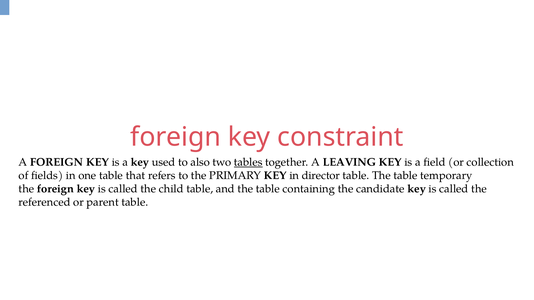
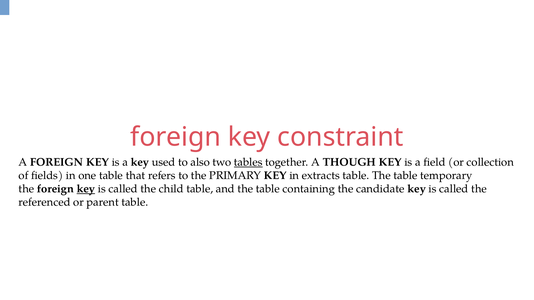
LEAVING: LEAVING -> THOUGH (349, 162)
director: director -> extracts (321, 176)
key underline: none -> present (86, 189)
